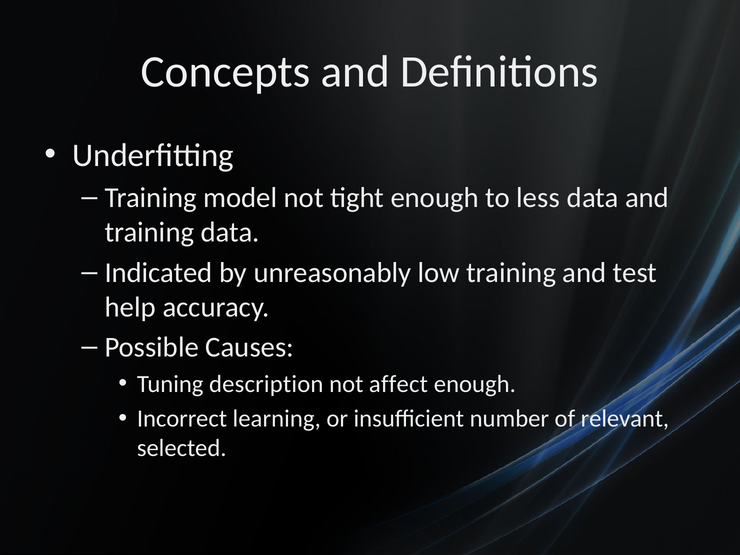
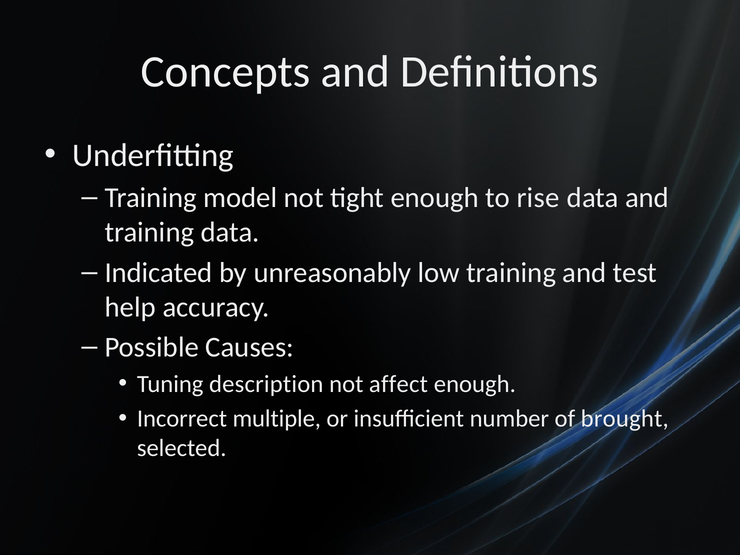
less: less -> rise (538, 198)
learning: learning -> multiple (277, 419)
relevant: relevant -> brought (625, 419)
